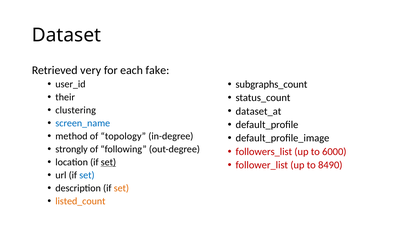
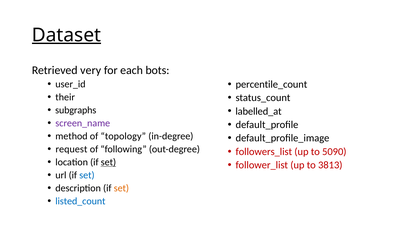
Dataset underline: none -> present (66, 35)
fake: fake -> bots (157, 70)
subgraphs_count: subgraphs_count -> percentile_count (271, 84)
clustering: clustering -> subgraphs (76, 110)
dataset_at: dataset_at -> labelled_at (259, 111)
screen_name colour: blue -> purple (83, 123)
strongly: strongly -> request (71, 149)
6000: 6000 -> 5090 (334, 152)
8490: 8490 -> 3813 (330, 165)
listed_count colour: orange -> blue (80, 201)
